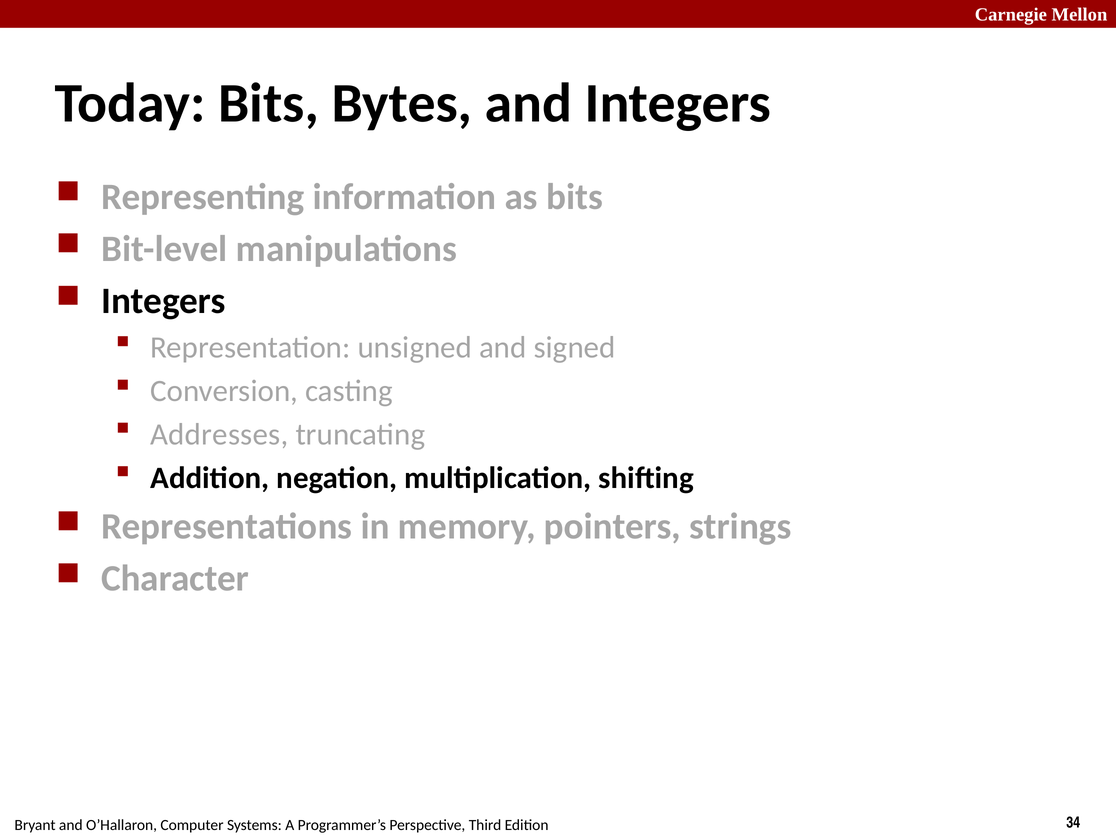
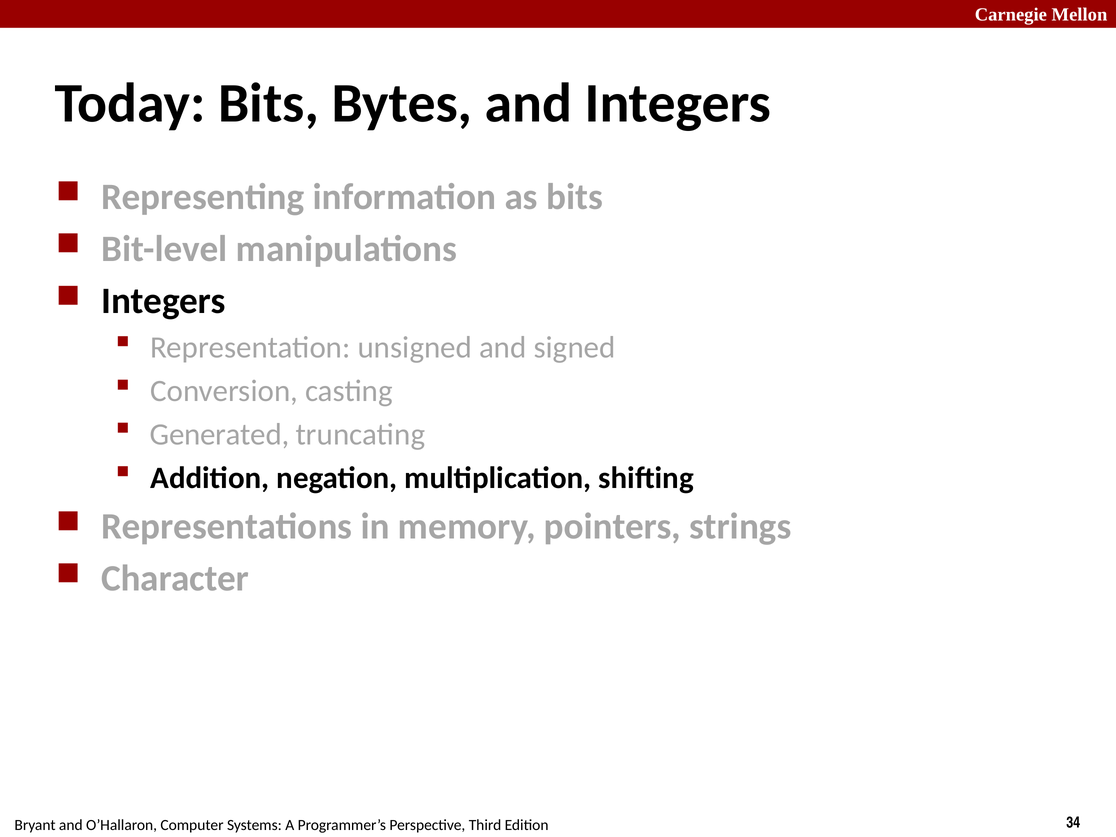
Addresses: Addresses -> Generated (220, 434)
